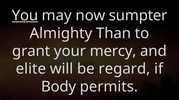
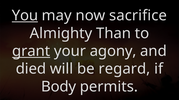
sumpter: sumpter -> sacrifice (138, 16)
grant underline: none -> present (31, 51)
mercy: mercy -> agony (113, 51)
elite: elite -> died (31, 69)
